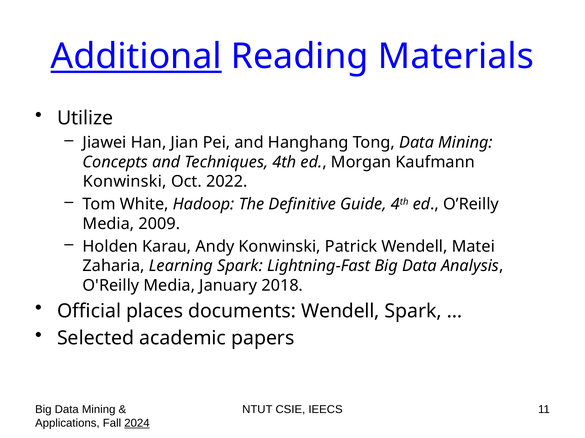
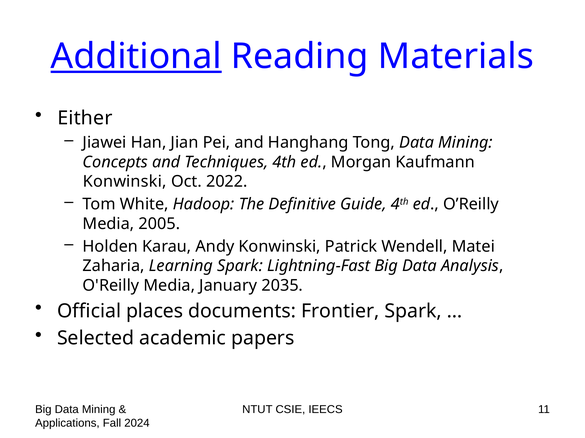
Utilize: Utilize -> Either (85, 118)
2009: 2009 -> 2005 (159, 224)
2018: 2018 -> 2035 (282, 286)
documents Wendell: Wendell -> Frontier (340, 311)
2024 underline: present -> none (137, 424)
